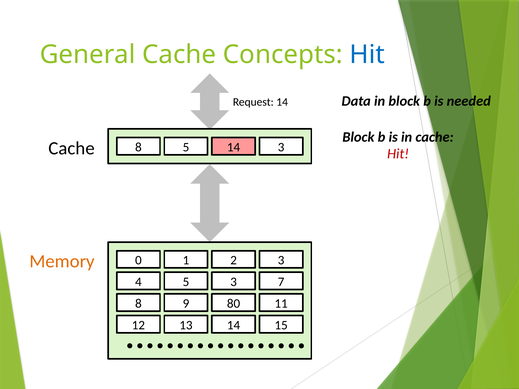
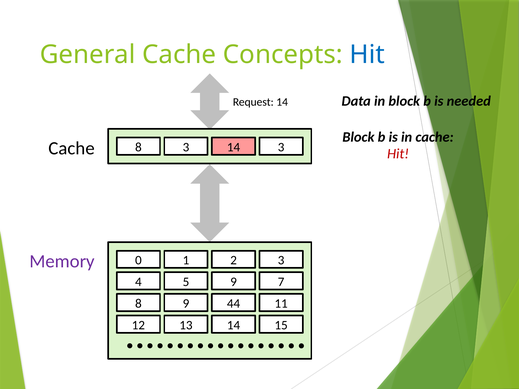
8 5: 5 -> 3 (186, 147)
Memory colour: orange -> purple (62, 262)
5 3: 3 -> 9 (234, 282)
80: 80 -> 44 (234, 304)
